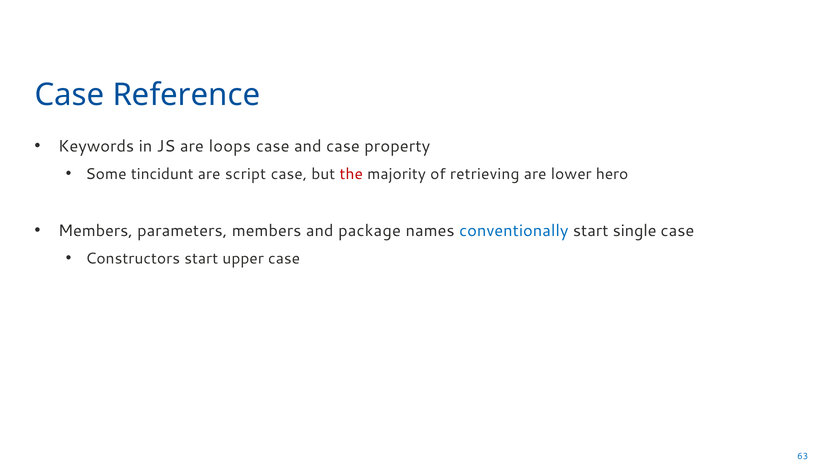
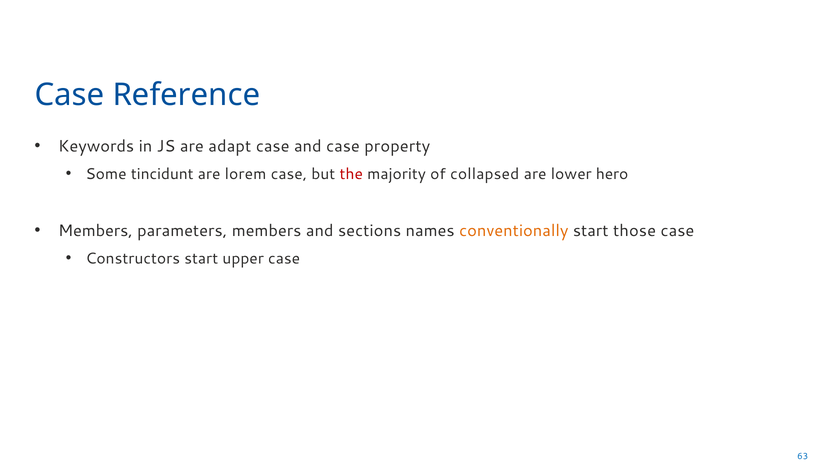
loops: loops -> adapt (230, 146)
script: script -> lorem (246, 174)
retrieving: retrieving -> collapsed (485, 174)
package: package -> sections (370, 231)
conventionally colour: blue -> orange (514, 231)
single: single -> those (635, 231)
